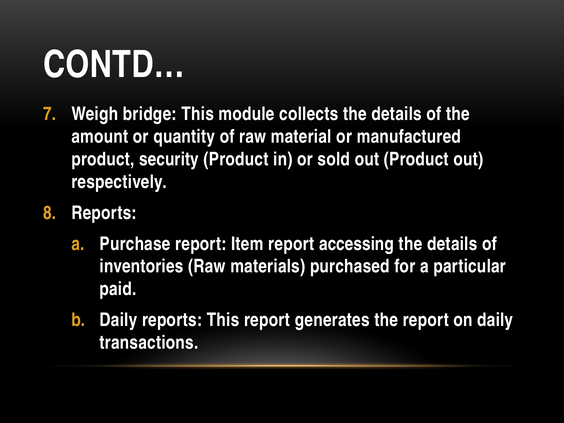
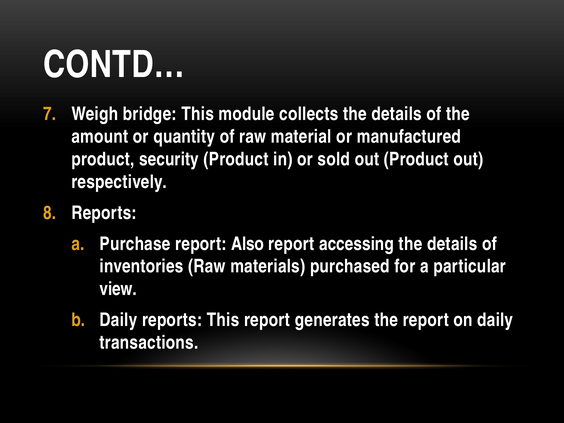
Item: Item -> Also (247, 244)
paid: paid -> view (118, 289)
